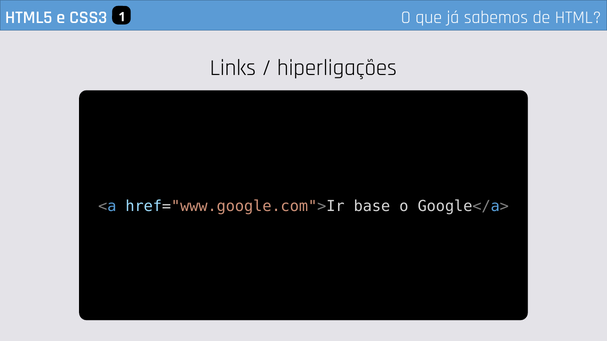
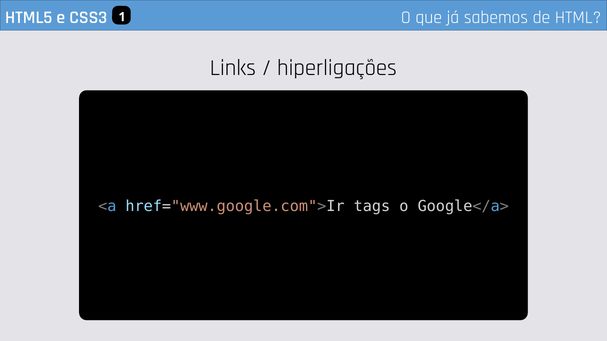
base: base -> tags (372, 206)
